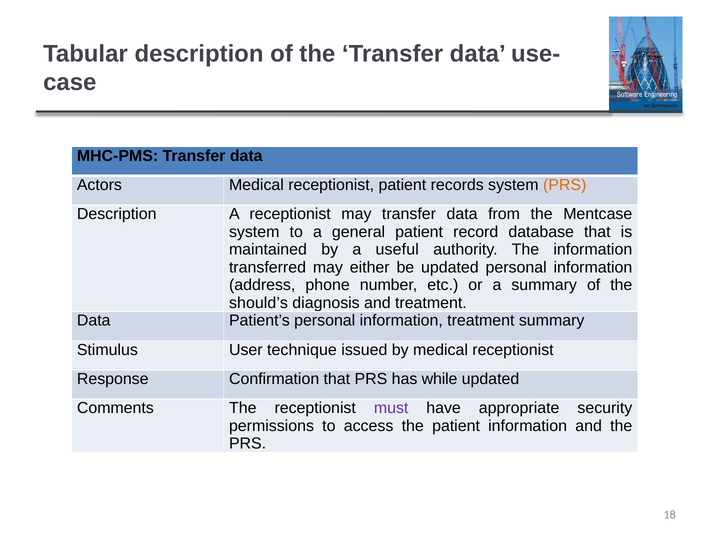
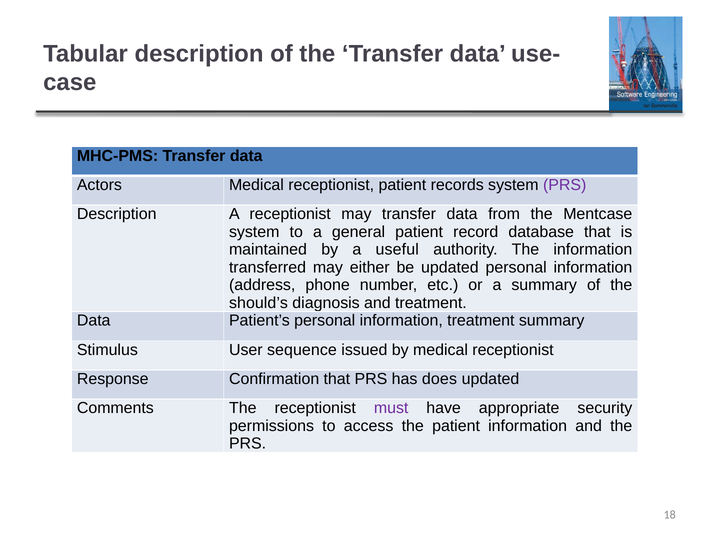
PRS colour: orange -> purple (565, 185)
technique: technique -> sequence (302, 350)
while: while -> does (439, 379)
